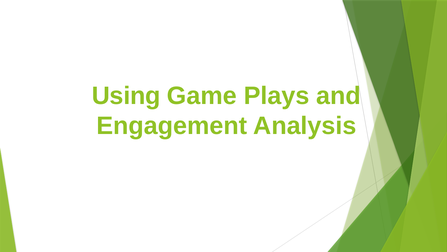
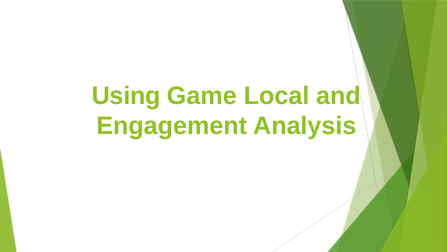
Plays: Plays -> Local (277, 96)
